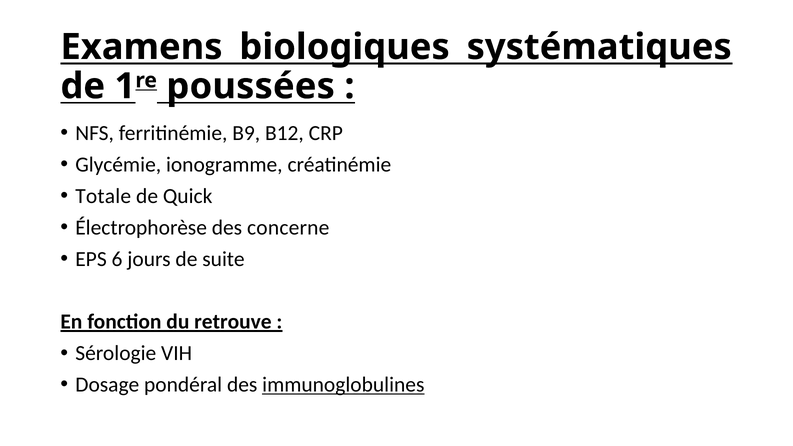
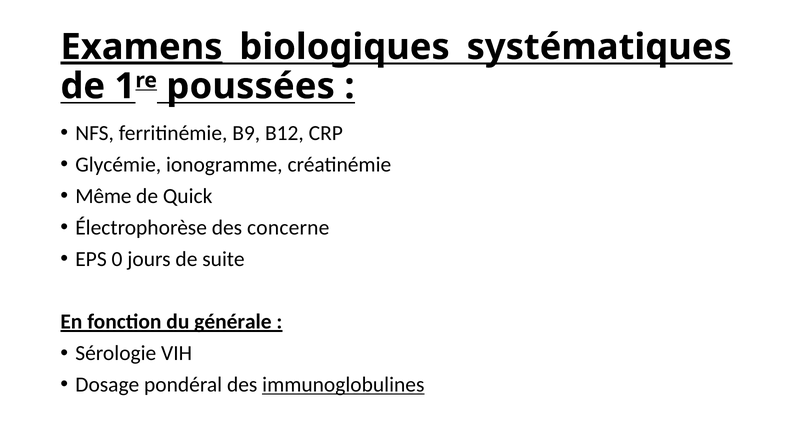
Examens underline: none -> present (141, 47)
Totale: Totale -> Même (103, 196)
6: 6 -> 0 (117, 259)
retrouve: retrouve -> générale (233, 322)
